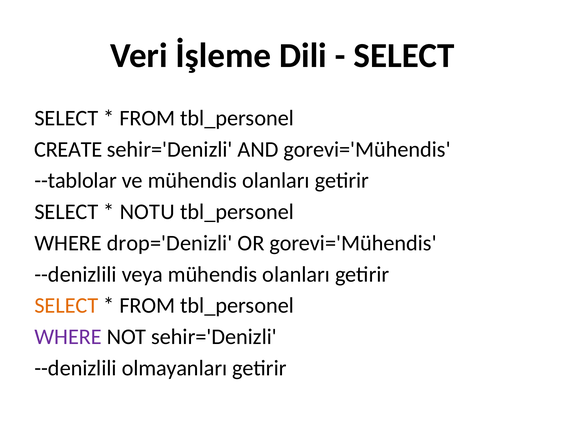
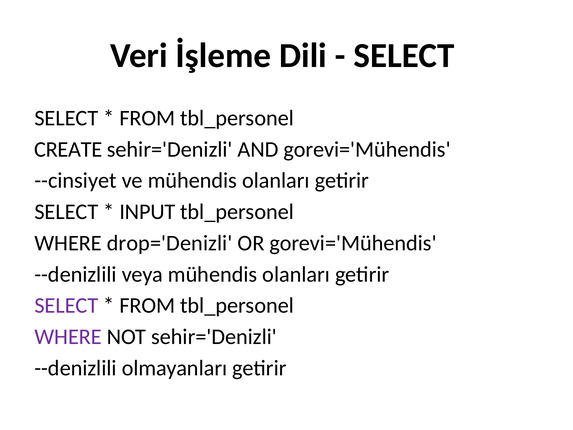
--tablolar: --tablolar -> --cinsiyet (76, 181)
NOTU: NOTU -> INPUT (147, 212)
SELECT colour: orange -> purple (66, 305)
